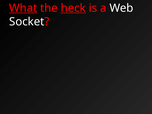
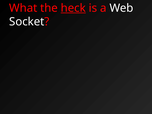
What underline: present -> none (23, 8)
